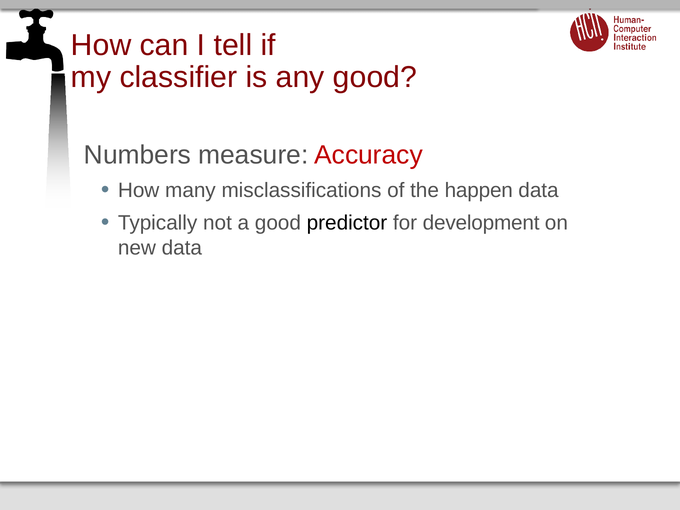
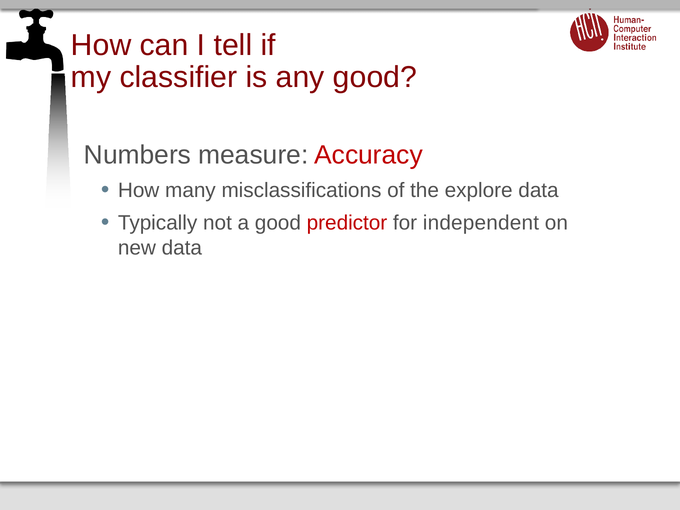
happen: happen -> explore (479, 191)
predictor colour: black -> red (347, 223)
development: development -> independent (481, 223)
